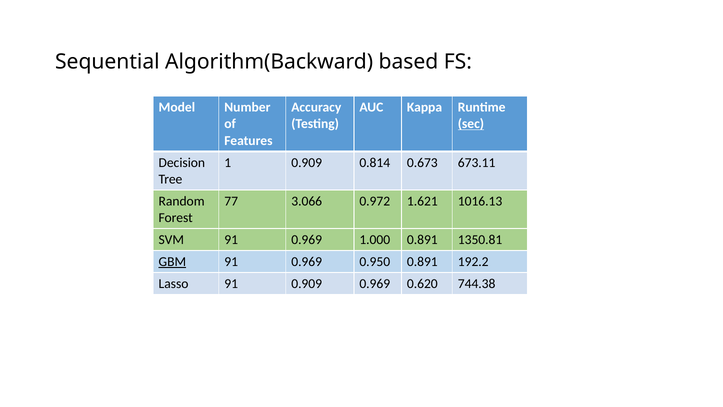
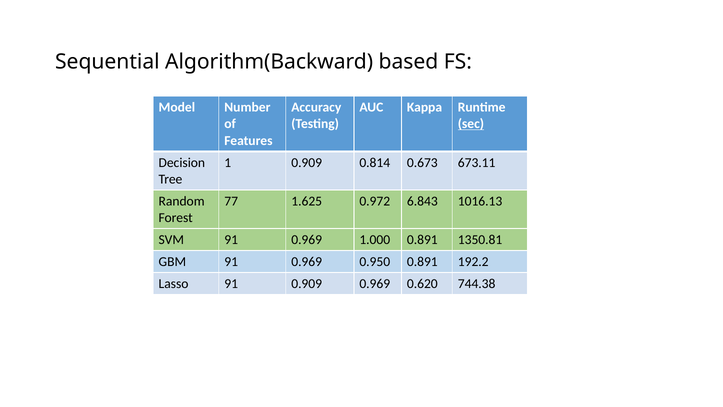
3.066: 3.066 -> 1.625 (307, 201)
1.621: 1.621 -> 6.843 (422, 201)
GBM underline: present -> none (172, 261)
